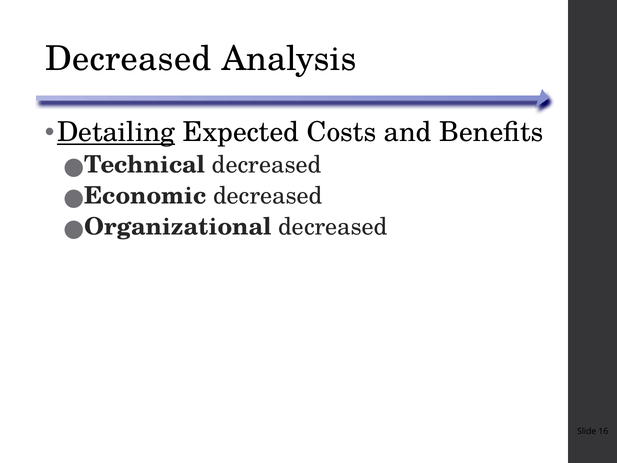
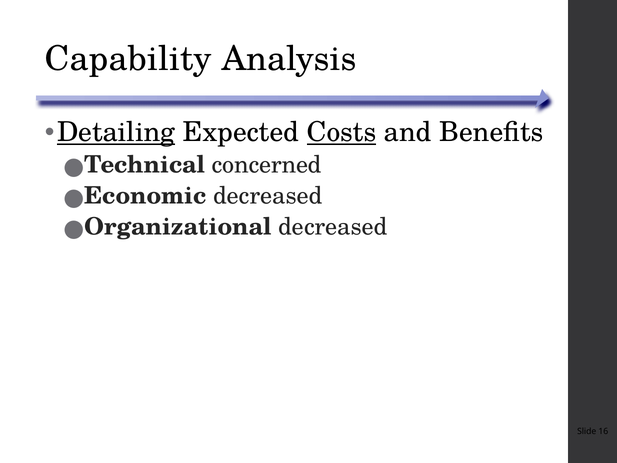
Decreased: Decreased -> Capability (128, 59)
Costs underline: none -> present (342, 132)
decreased: decreased -> concerned (267, 165)
